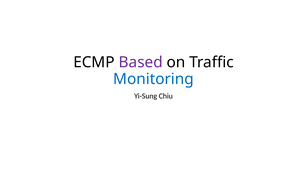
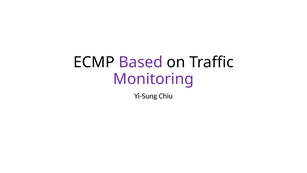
Monitoring colour: blue -> purple (153, 79)
